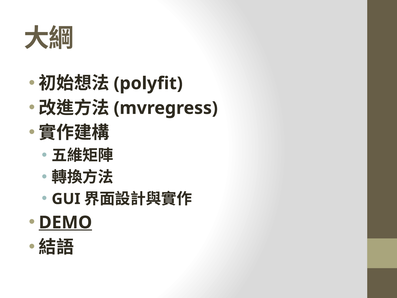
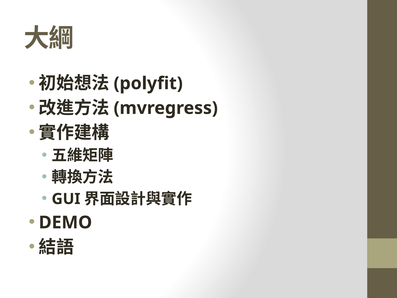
DEMO underline: present -> none (65, 222)
